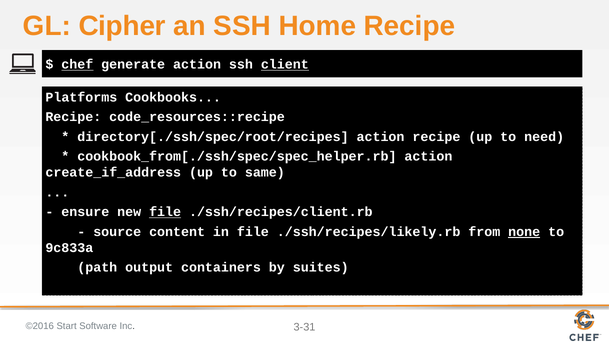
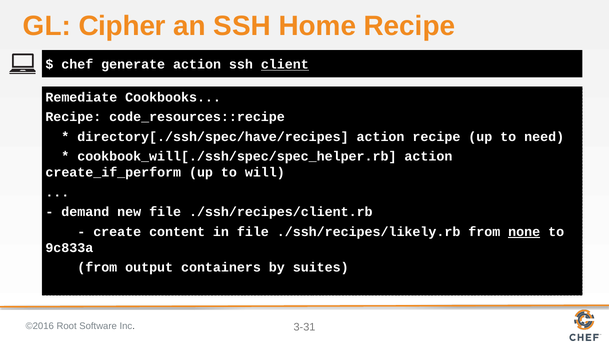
chef underline: present -> none (77, 65)
Platforms: Platforms -> Remediate (81, 97)
directory[./ssh/spec/root/recipes: directory[./ssh/spec/root/recipes -> directory[./ssh/spec/have/recipes (213, 137)
cookbook_from[./ssh/spec/spec_helper.rb: cookbook_from[./ssh/spec/spec_helper.rb -> cookbook_will[./ssh/spec/spec_helper.rb (237, 157)
create_if_address: create_if_address -> create_if_perform (113, 173)
same: same -> will (265, 173)
ensure: ensure -> demand (85, 212)
file underline: present -> none (165, 212)
source: source -> create (117, 232)
path: path -> from (97, 268)
Start: Start -> Root (67, 327)
